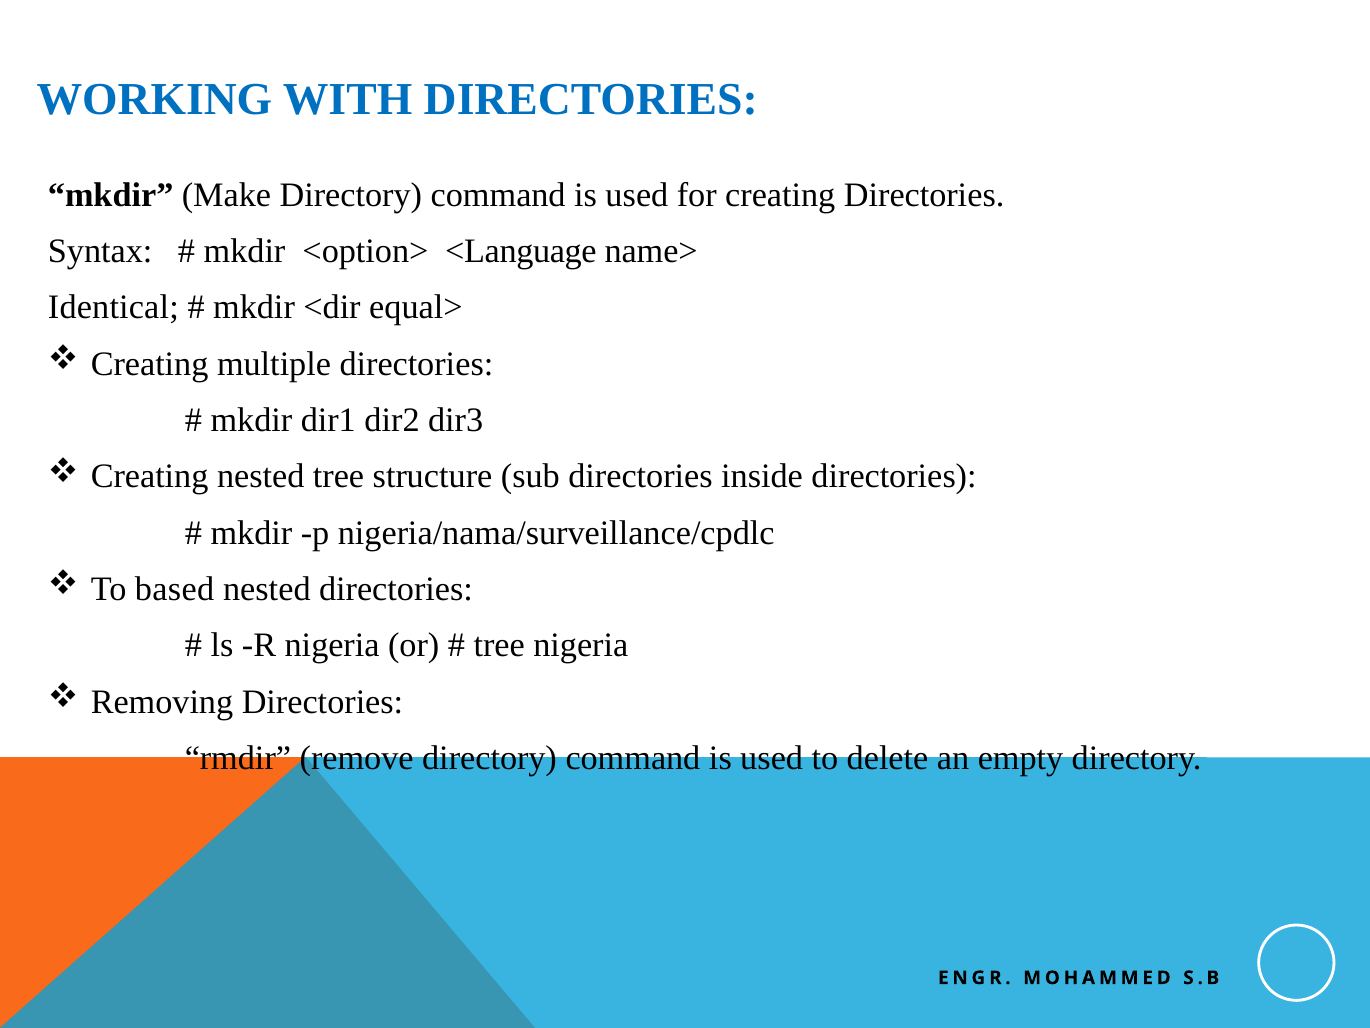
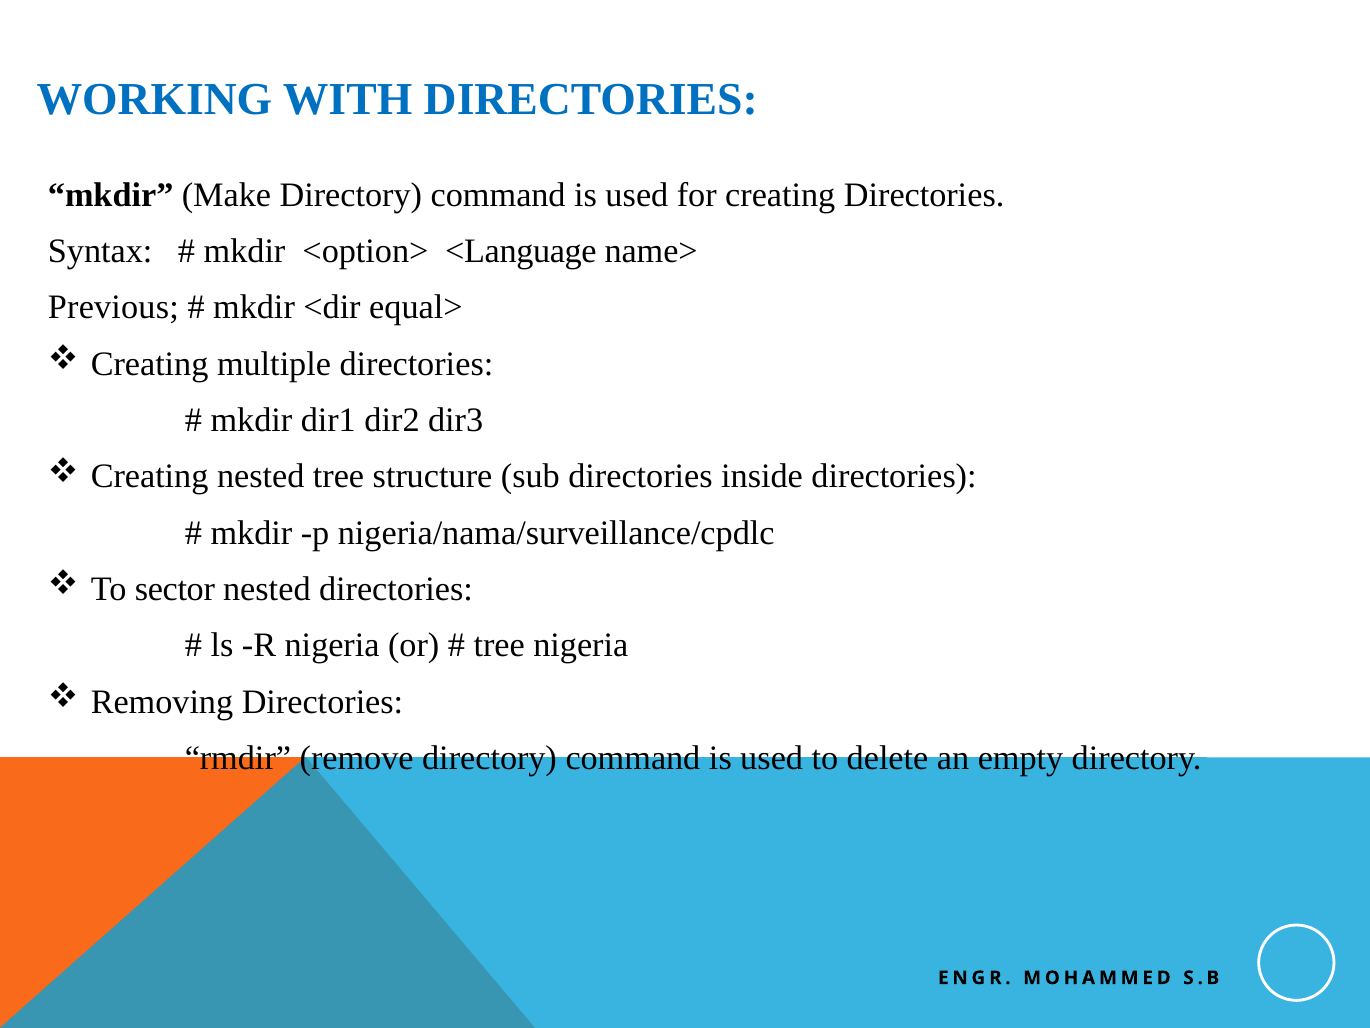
Identical: Identical -> Previous (113, 307)
based: based -> sector (175, 589)
